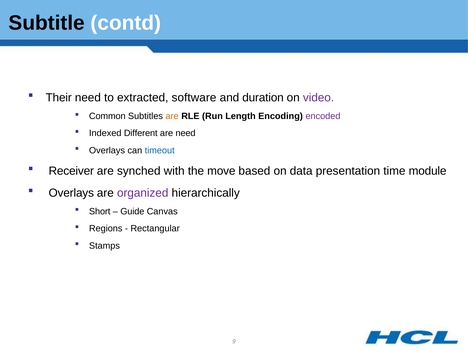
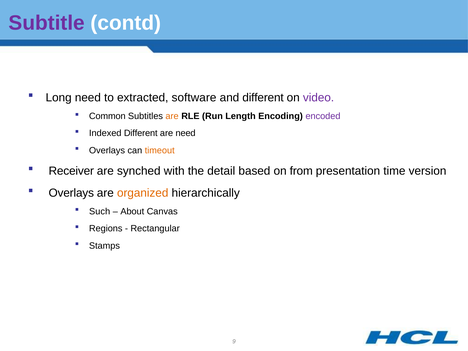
Subtitle colour: black -> purple (47, 23)
Their: Their -> Long (59, 98)
and duration: duration -> different (263, 98)
timeout colour: blue -> orange (160, 150)
move: move -> detail (221, 171)
data: data -> from (301, 171)
module: module -> version (428, 171)
organized colour: purple -> orange (143, 193)
Short: Short -> Such (100, 211)
Guide: Guide -> About (132, 211)
